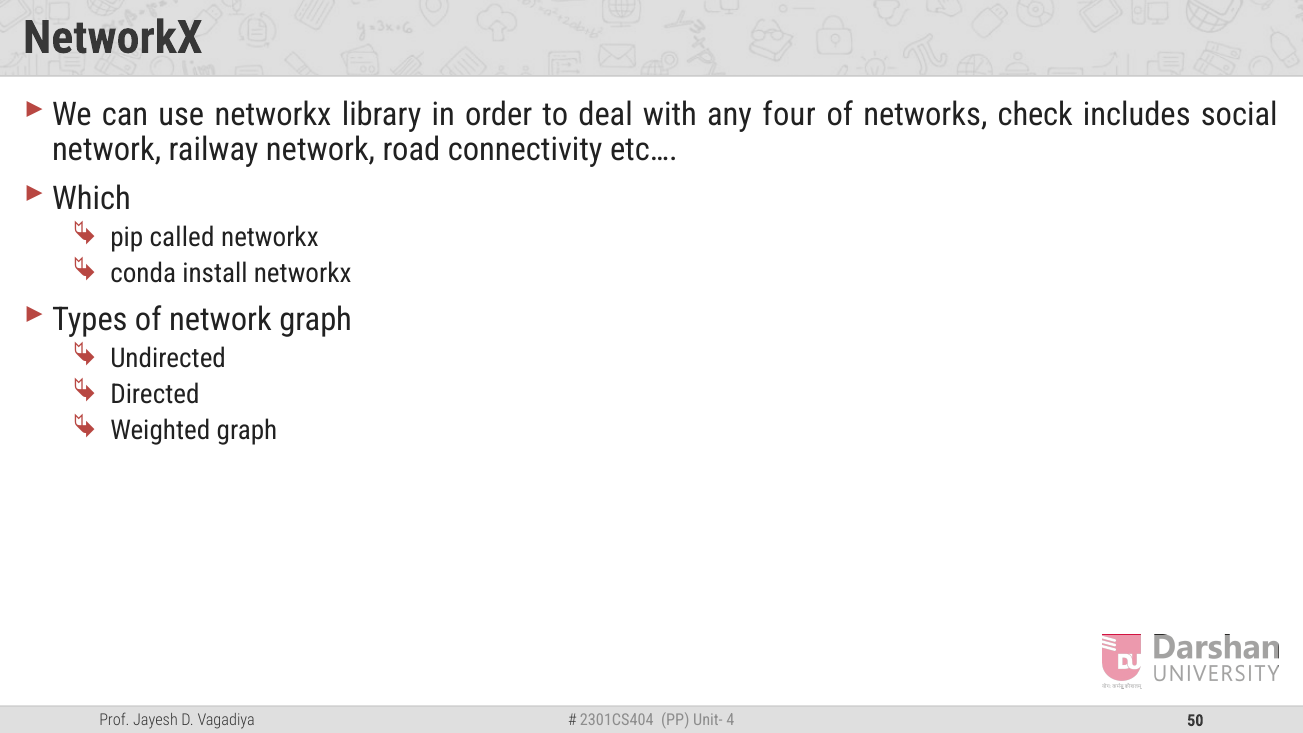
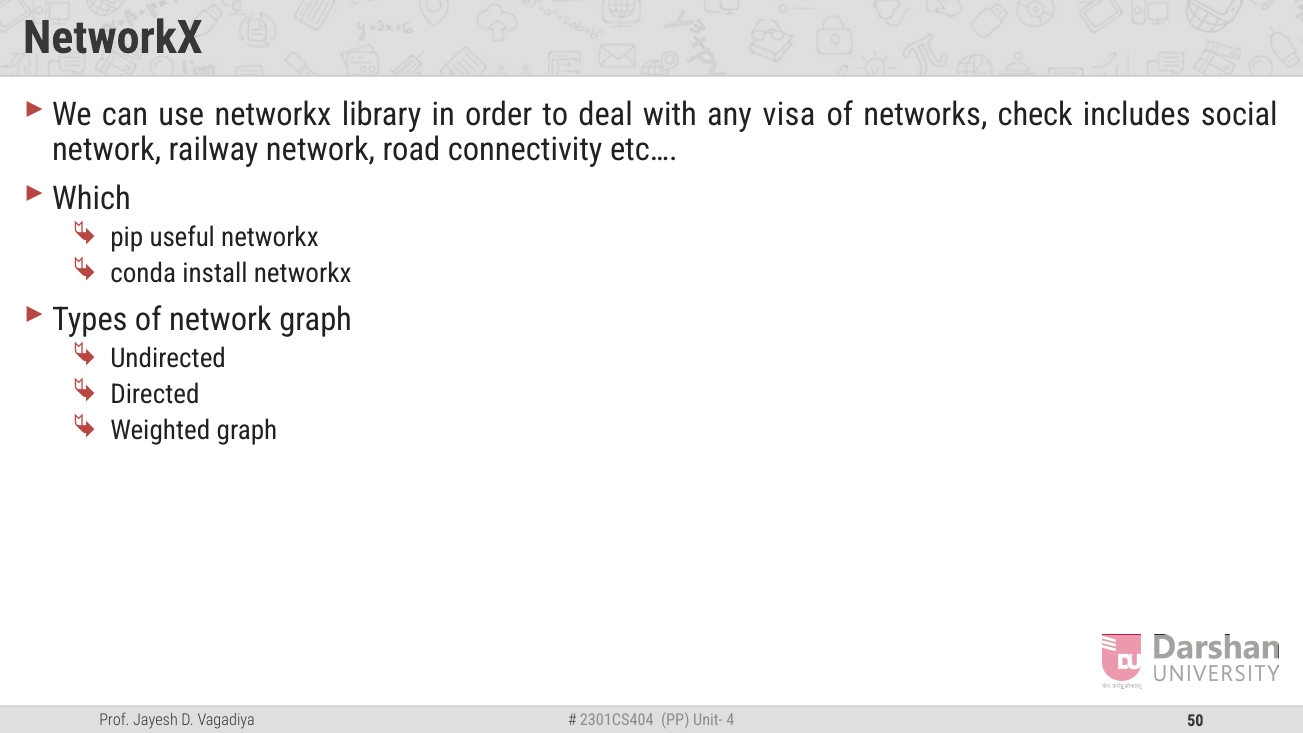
four: four -> visa (789, 115)
called: called -> useful (182, 238)
